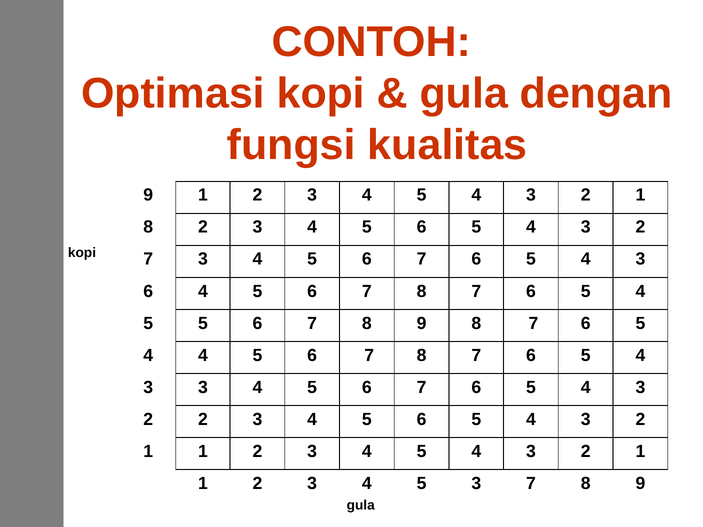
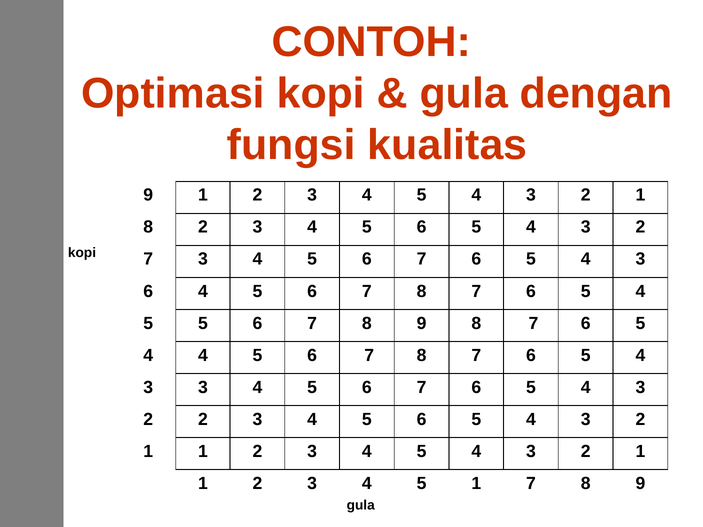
5 3: 3 -> 1 (476, 483)
